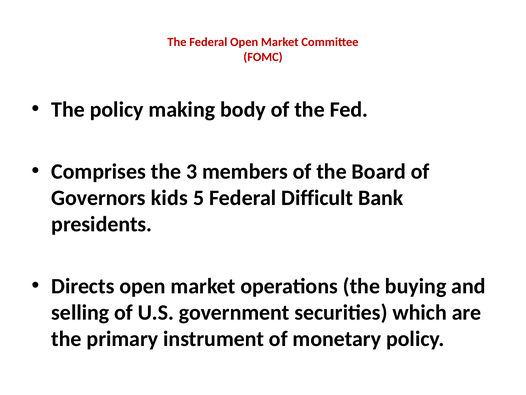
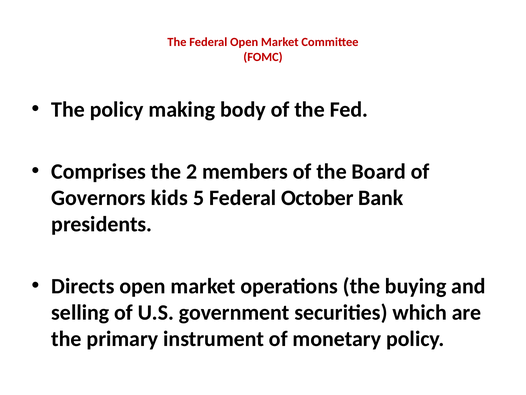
3: 3 -> 2 (192, 171)
Difficult: Difficult -> October (317, 198)
